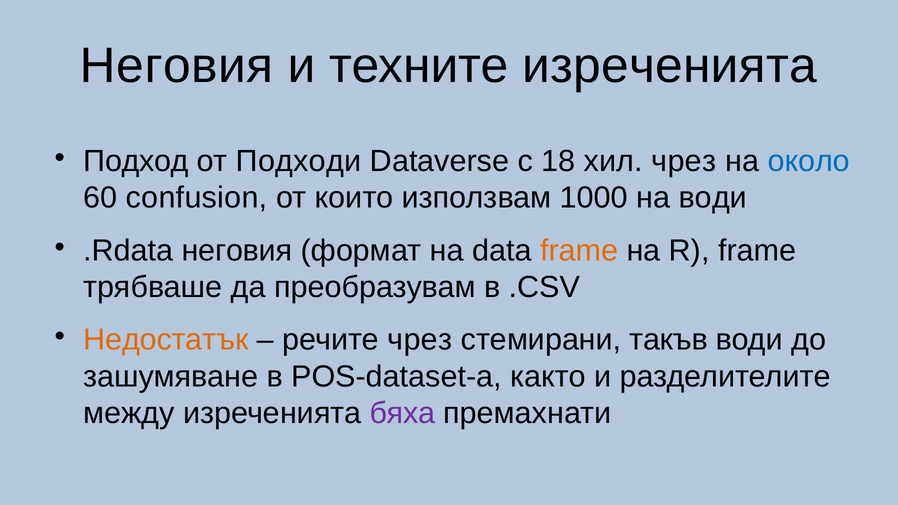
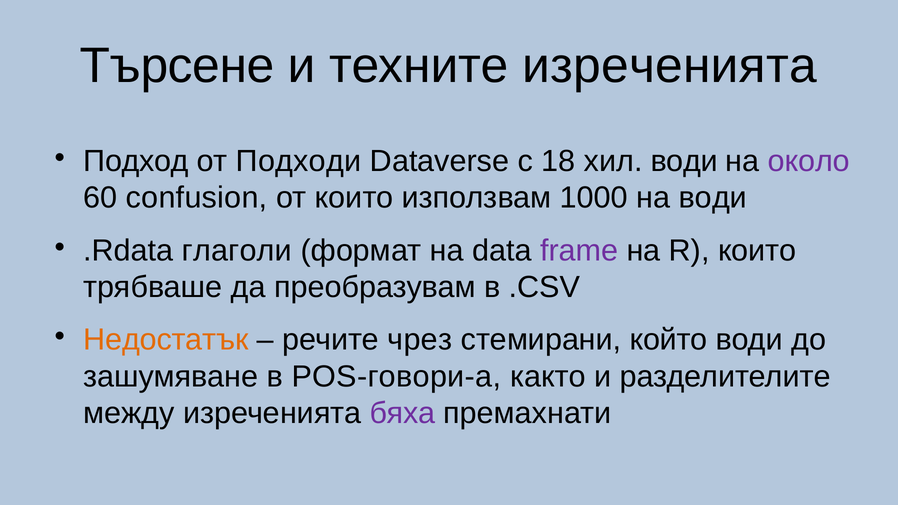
Неговия: Неговия -> Търсене (177, 66)
хил чрез: чрез -> води (684, 161)
около colour: blue -> purple (809, 161)
.Rdata неговия: неговия -> глаголи (237, 251)
frame colour: orange -> purple (579, 251)
R frame: frame -> които (757, 251)
такъв: такъв -> който (669, 340)
POS-dataset-a: POS-dataset-a -> POS-говори-a (396, 377)
